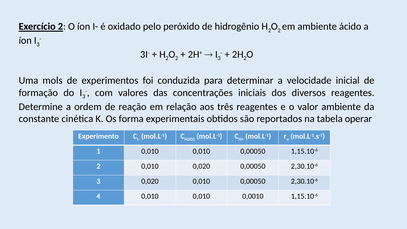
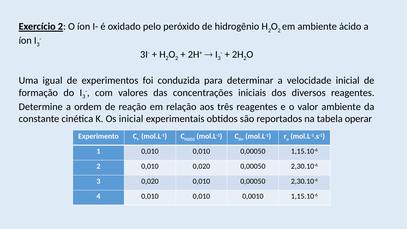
mols: mols -> igual (53, 81)
Os forma: forma -> inicial (131, 119)
